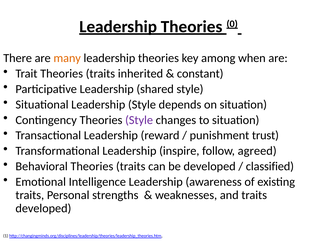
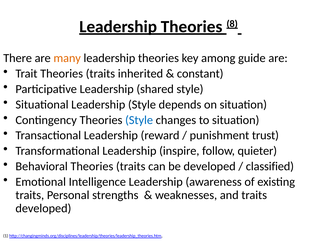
0: 0 -> 8 (232, 24)
when: when -> guide (252, 58)
Style colour: purple -> blue (139, 120)
agreed: agreed -> quieter (257, 151)
